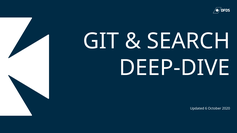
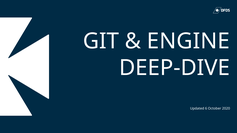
SEARCH: SEARCH -> ENGINE (188, 41)
